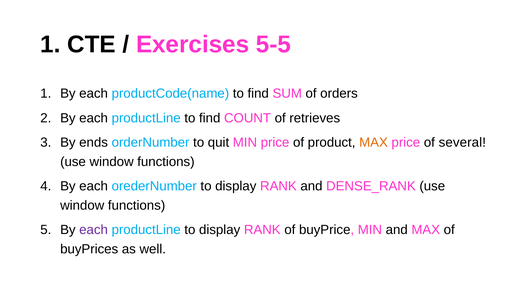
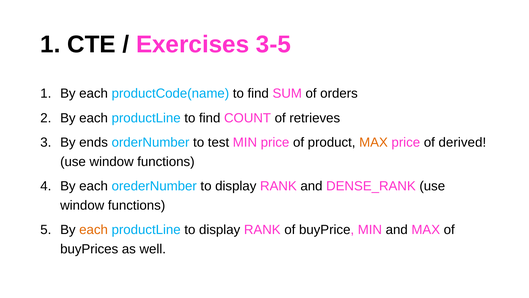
5-5: 5-5 -> 3-5 (273, 44)
quit: quit -> test (218, 142)
several: several -> derived (462, 142)
each colour: purple -> orange (94, 230)
